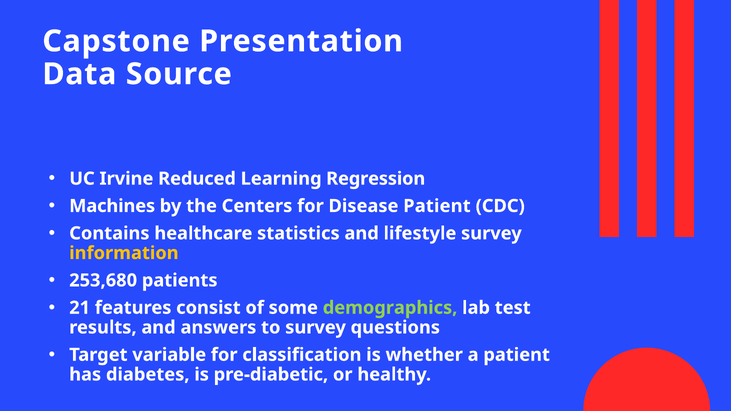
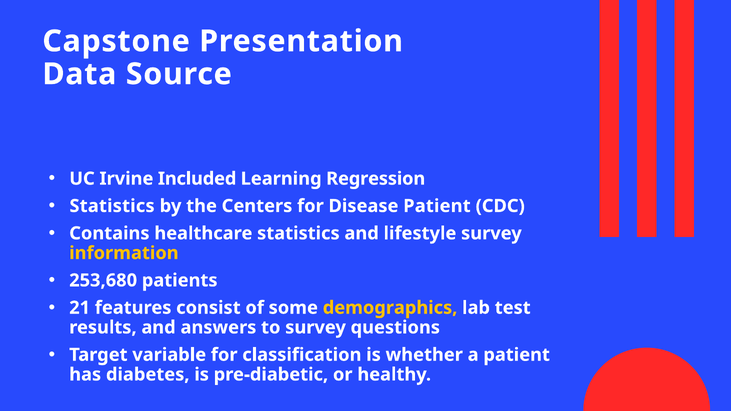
Reduced: Reduced -> Included (197, 179)
Machines: Machines -> Statistics (112, 206)
demographics colour: light green -> yellow (390, 308)
